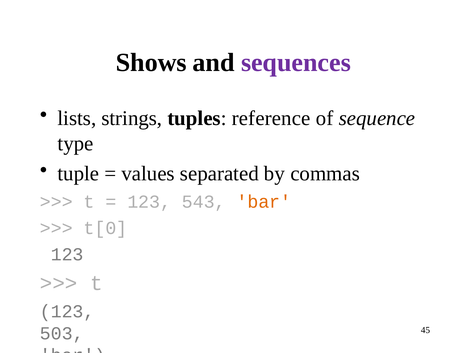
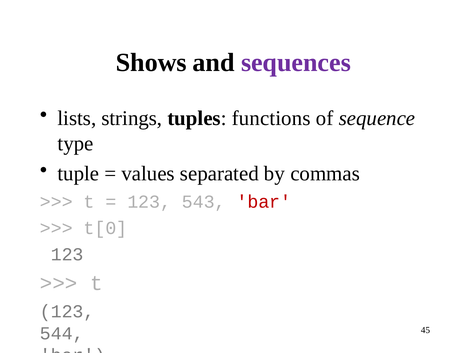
reference: reference -> functions (271, 118)
bar colour: orange -> red (264, 201)
503: 503 -> 544 (62, 333)
